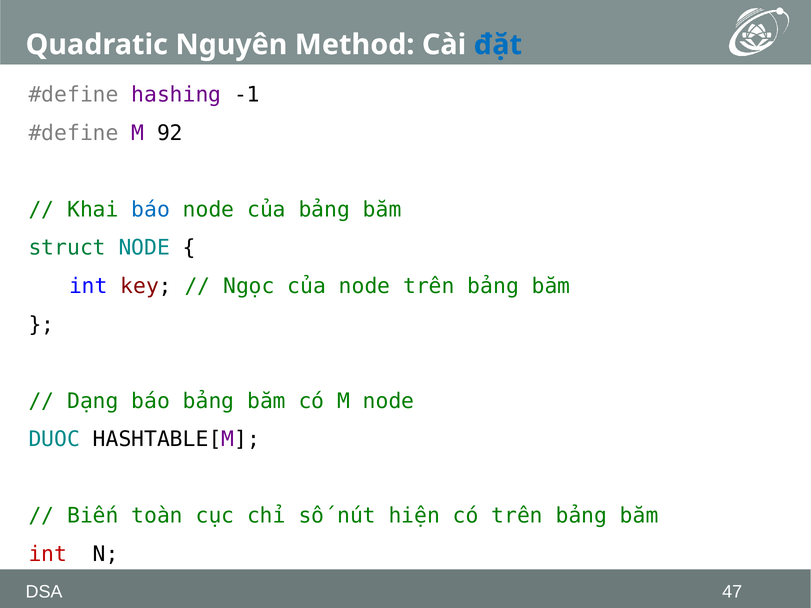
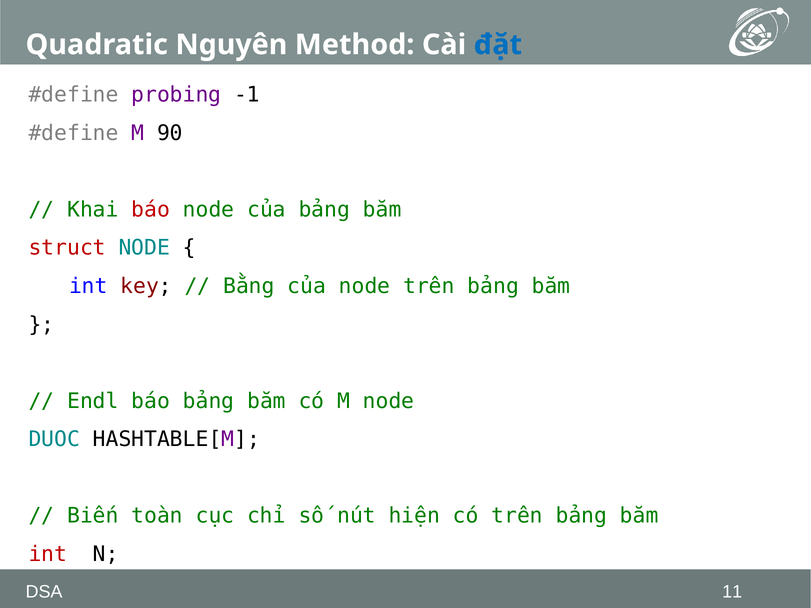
hashing: hashing -> probing (176, 95)
92: 92 -> 90 (170, 133)
báo colour: blue -> red (151, 210)
struct colour: green -> red (67, 248)
Ngọc: Ngọc -> Bằng (249, 286)
Dạng: Dạng -> Endl (93, 401)
47: 47 -> 11 (732, 592)
